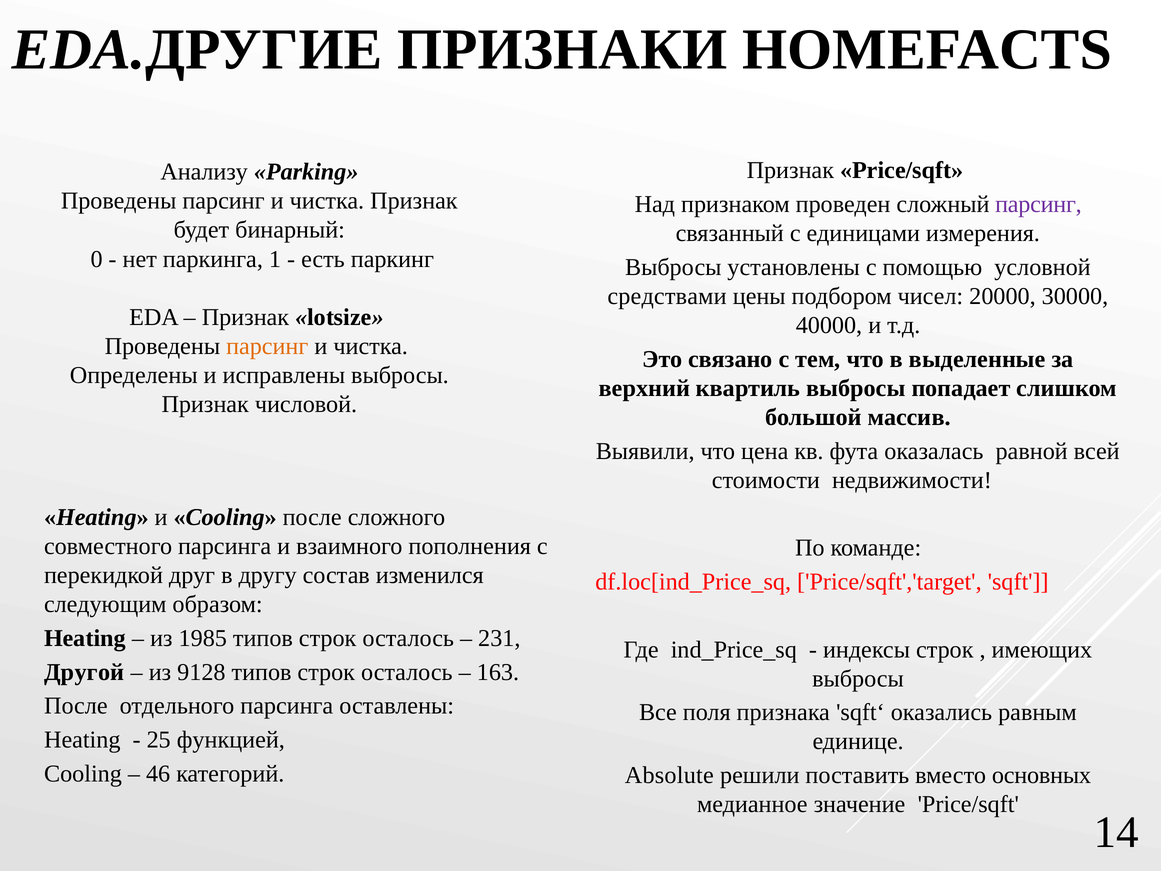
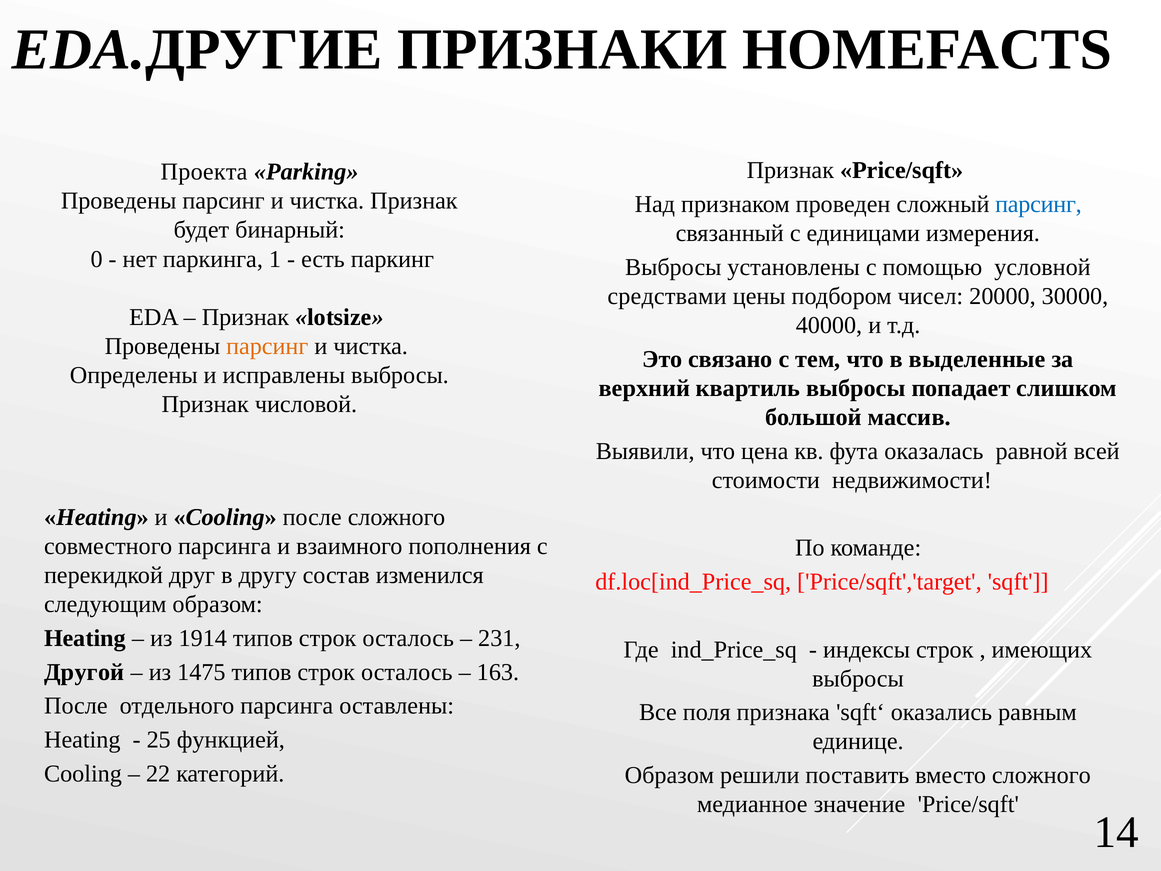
Анализу: Анализу -> Проекта (204, 172)
парсинг colour: purple -> blue (1038, 204)
1985: 1985 -> 1914 (203, 638)
9128: 9128 -> 1475 (201, 672)
46: 46 -> 22 (158, 773)
Absolute: Absolute -> Образом (669, 775)
вместо основных: основных -> сложного (1041, 775)
